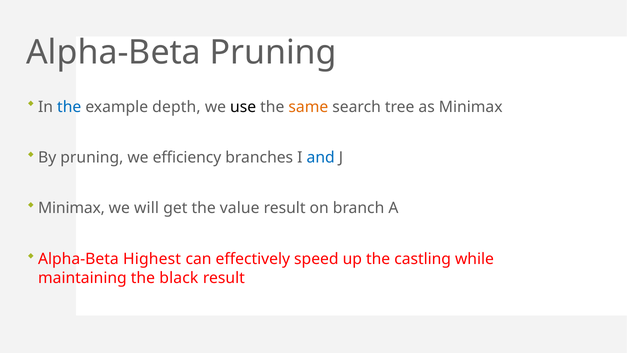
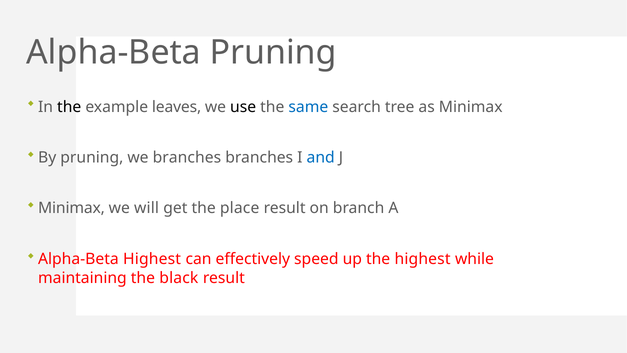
the colour: blue -> black (69, 107)
depth: depth -> leaves (177, 107)
same colour: orange -> blue (308, 107)
we efficiency: efficiency -> branches (187, 157)
value: value -> place (240, 208)
the castling: castling -> highest (423, 259)
